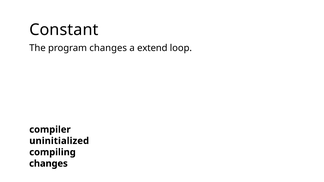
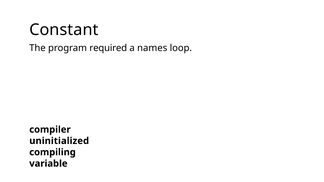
program changes: changes -> required (108, 48)
extend: extend -> names (152, 48)
changes: changes -> variable (48, 164)
